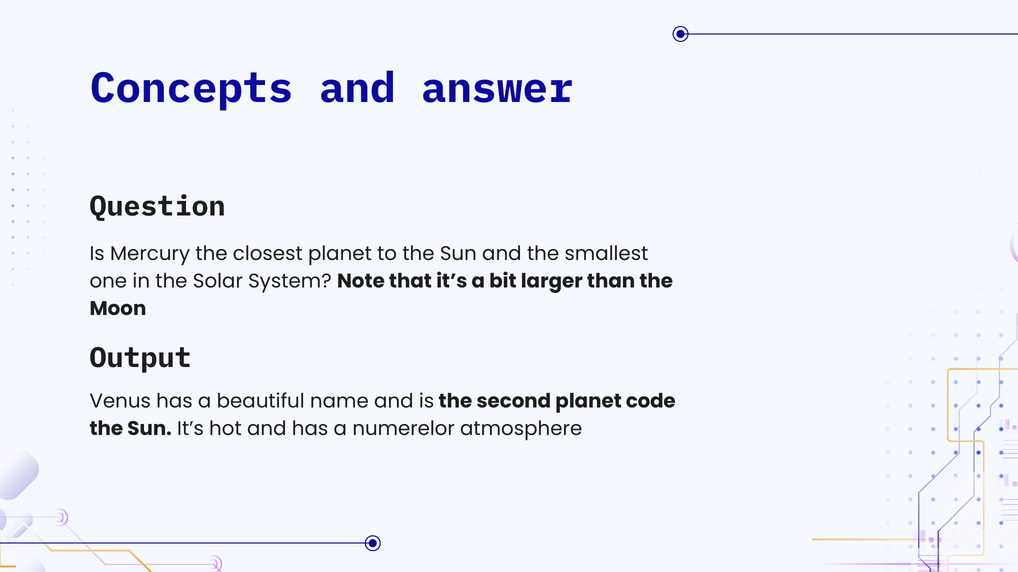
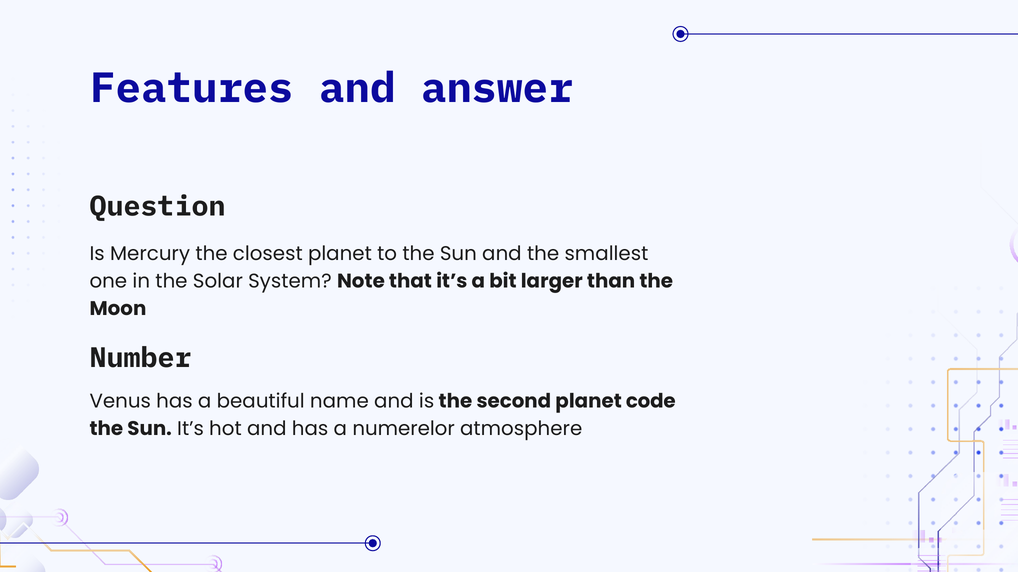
Concepts: Concepts -> Features (192, 88)
Output: Output -> Number (141, 358)
